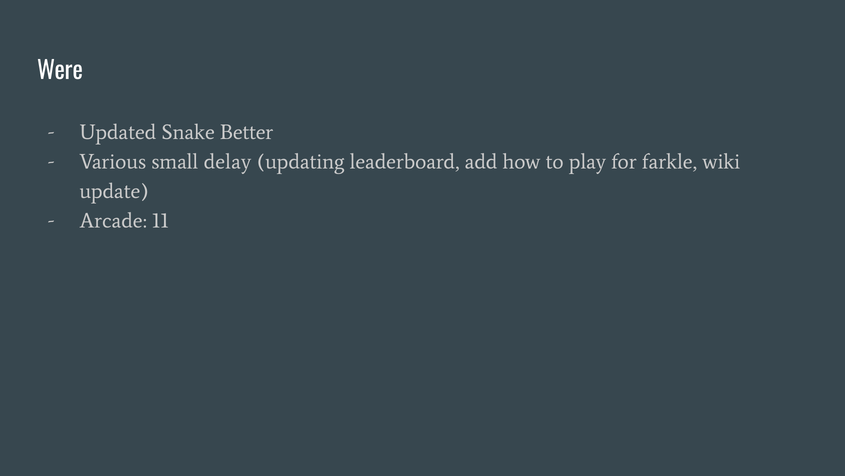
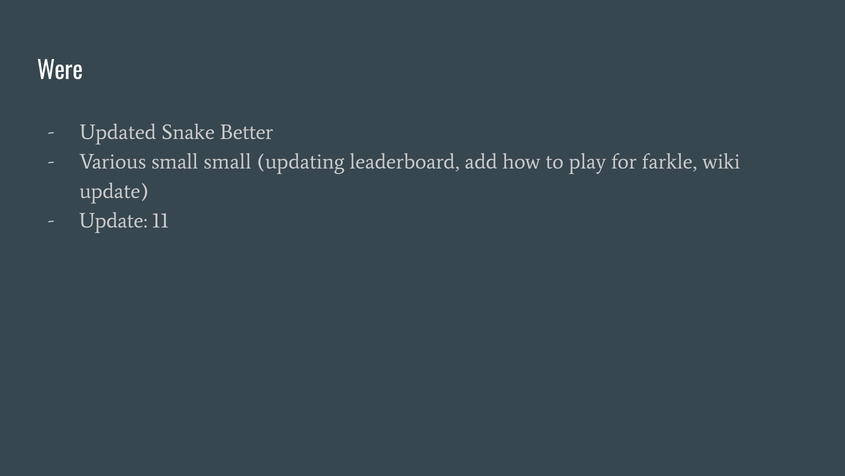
small delay: delay -> small (227, 161)
Arcade: Arcade -> Update (113, 220)
